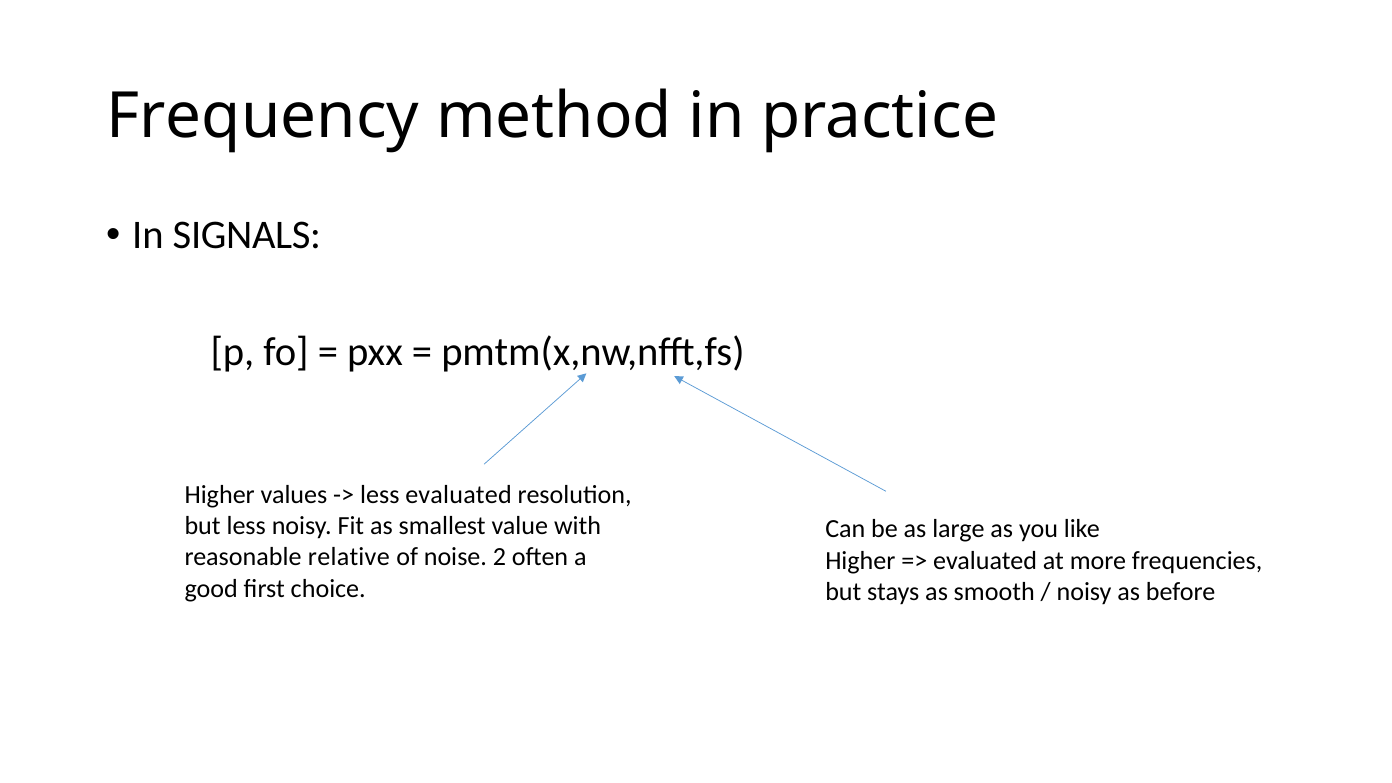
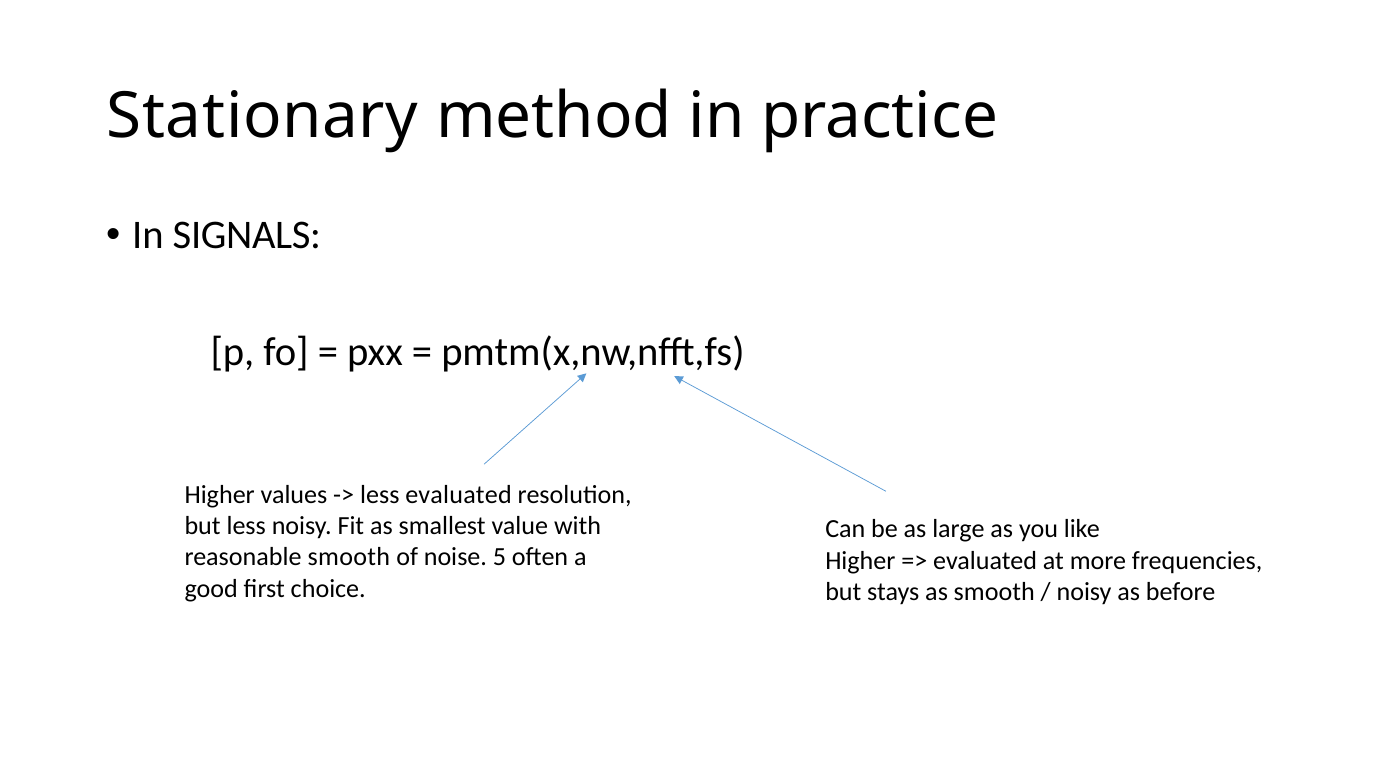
Frequency: Frequency -> Stationary (263, 117)
reasonable relative: relative -> smooth (349, 557)
2: 2 -> 5 (499, 557)
